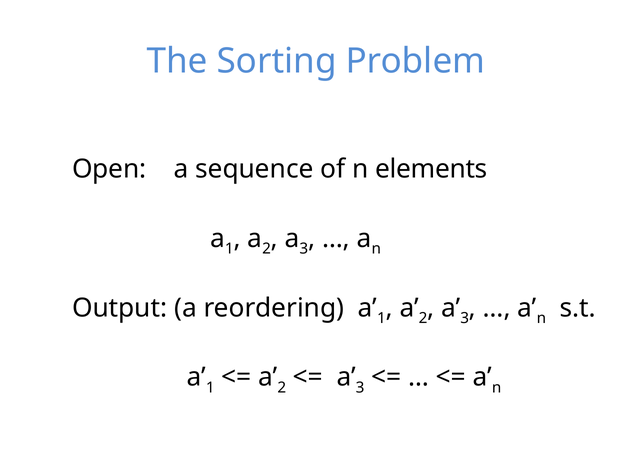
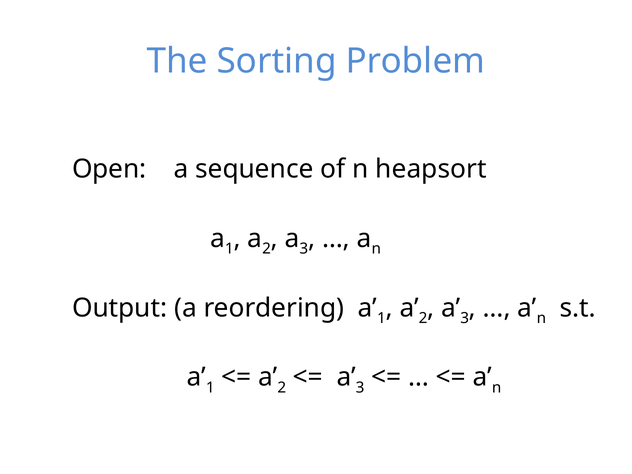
elements: elements -> heapsort (431, 169)
